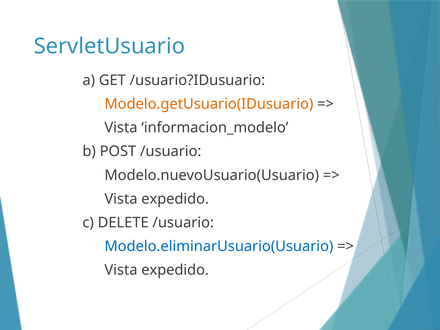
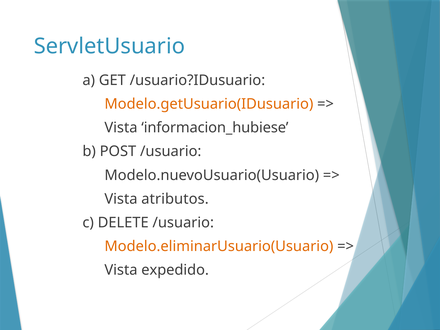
informacion_modelo: informacion_modelo -> informacion_hubiese (215, 128)
expedido: expedido -> atributos (175, 199)
Modelo.eliminarUsuario(Usuario colour: blue -> orange (219, 246)
